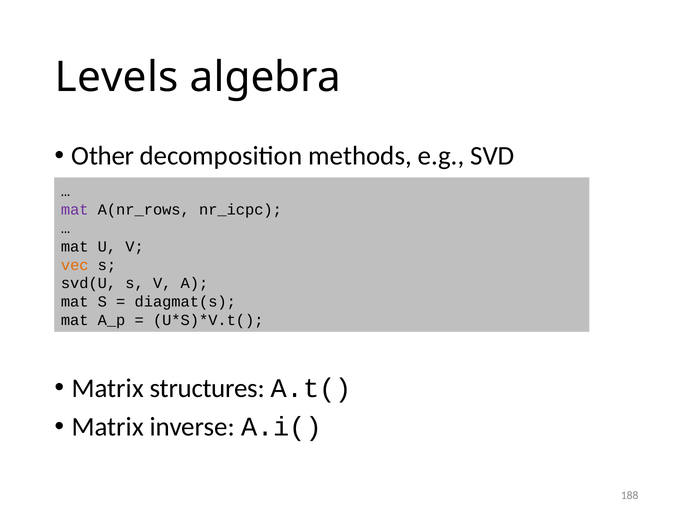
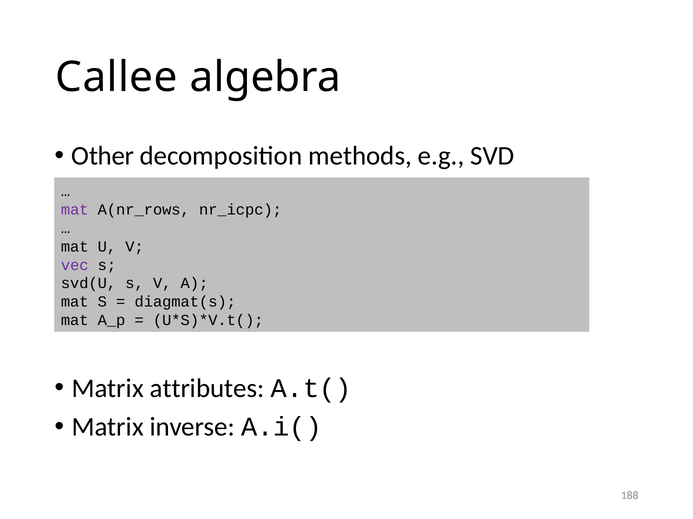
Levels: Levels -> Callee (117, 78)
vec colour: orange -> purple (75, 265)
structures: structures -> attributes (207, 389)
